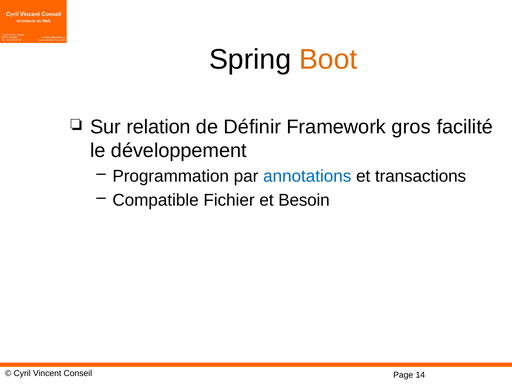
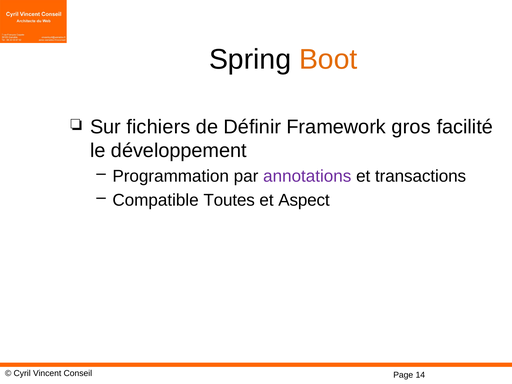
relation: relation -> fichiers (158, 127)
annotations colour: blue -> purple (307, 176)
Fichier: Fichier -> Toutes (229, 200)
Besoin: Besoin -> Aspect (304, 200)
